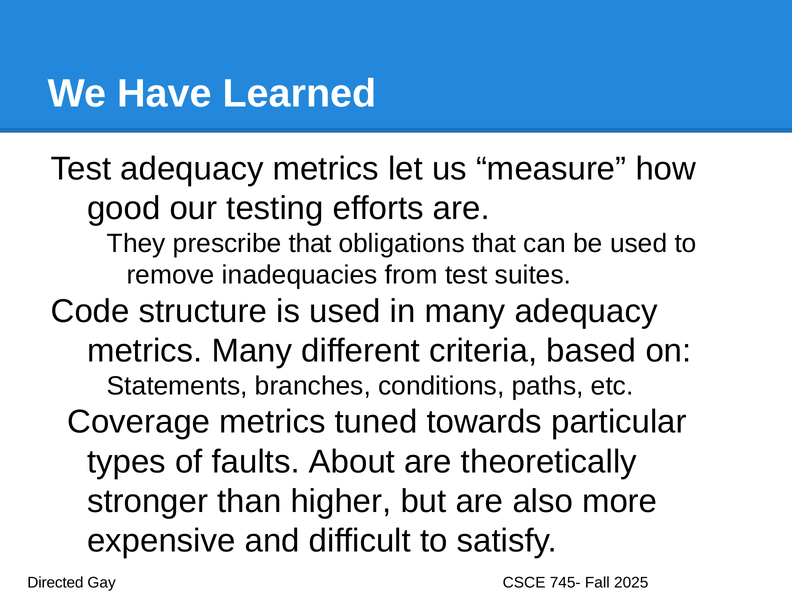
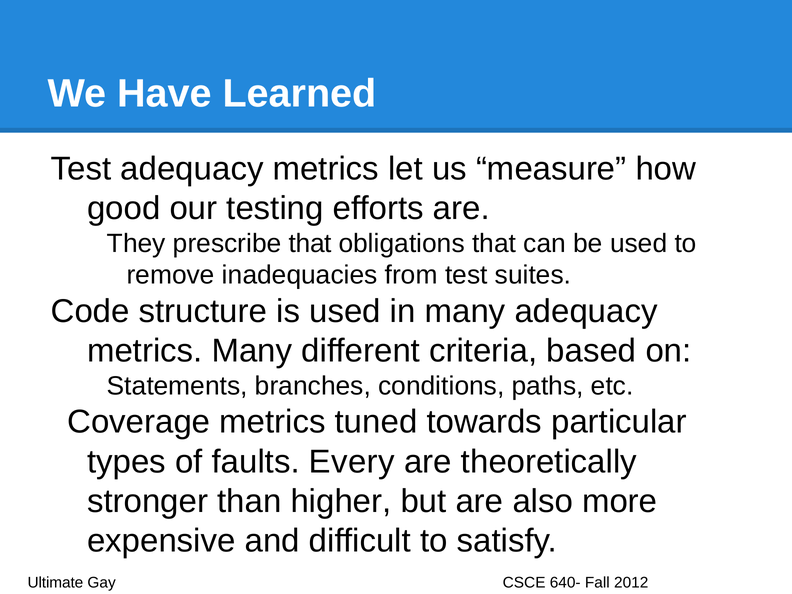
About: About -> Every (352, 462)
Directed: Directed -> Ultimate (55, 582)
745-: 745- -> 640- (565, 582)
2025: 2025 -> 2012 (631, 582)
